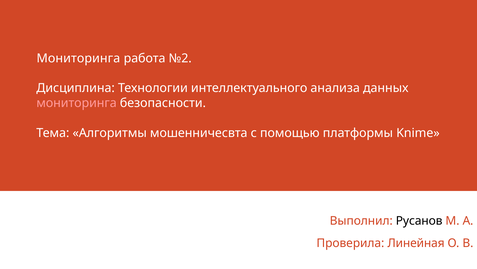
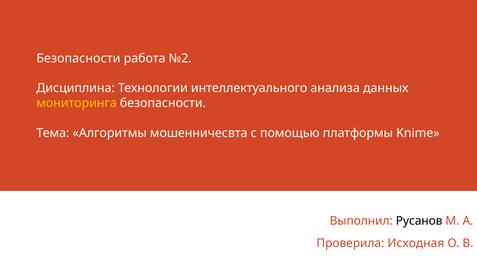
Мониторинга: Мониторинга -> Безопасности (78, 58)
мониторинга colour: pink -> yellow (77, 103)
Линейная: Линейная -> Исходная (416, 242)
